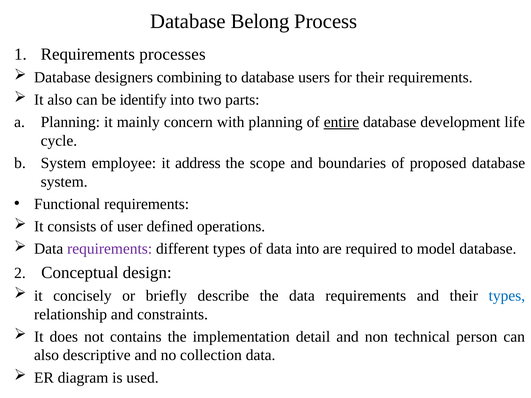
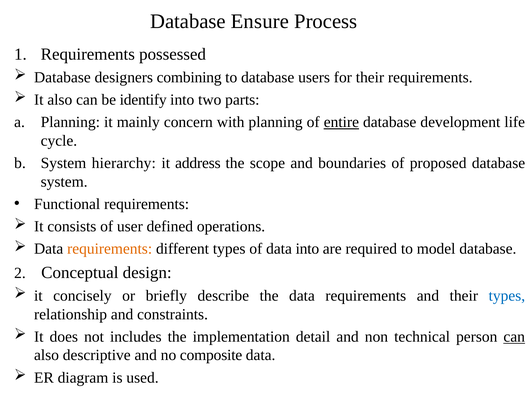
Belong: Belong -> Ensure (260, 21)
processes: processes -> possessed (173, 54)
employee: employee -> hierarchy (124, 163)
requirements colour: purple -> orange (110, 249)
contains: contains -> includes (136, 337)
can underline: none -> present (514, 337)
collection: collection -> composite (211, 355)
